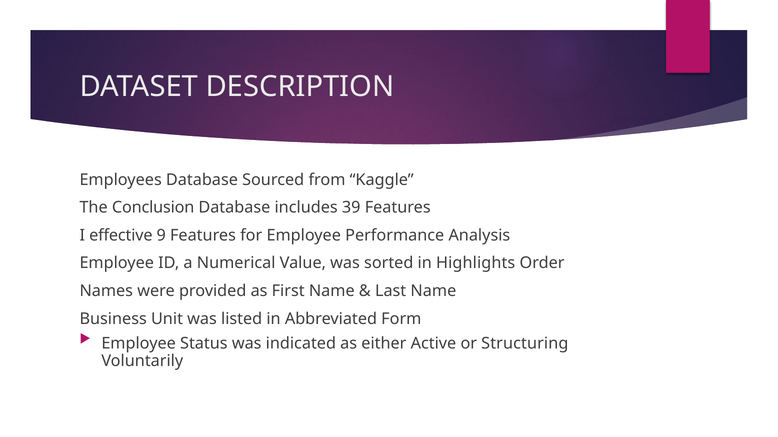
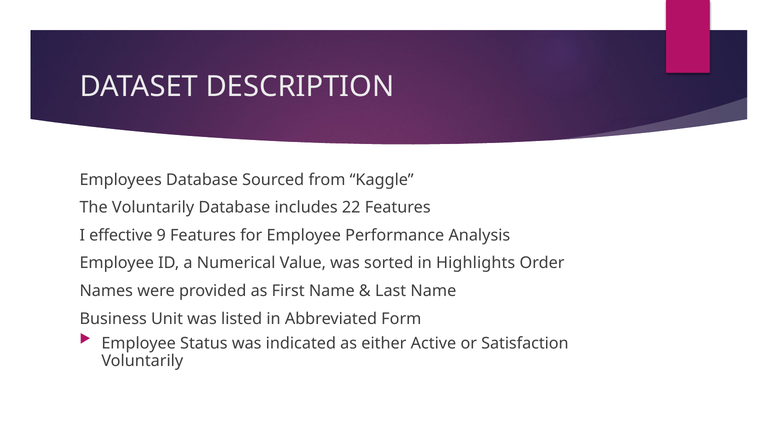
The Conclusion: Conclusion -> Voluntarily (153, 208)
39: 39 -> 22 (351, 208)
Structuring: Structuring -> Satisfaction (525, 344)
